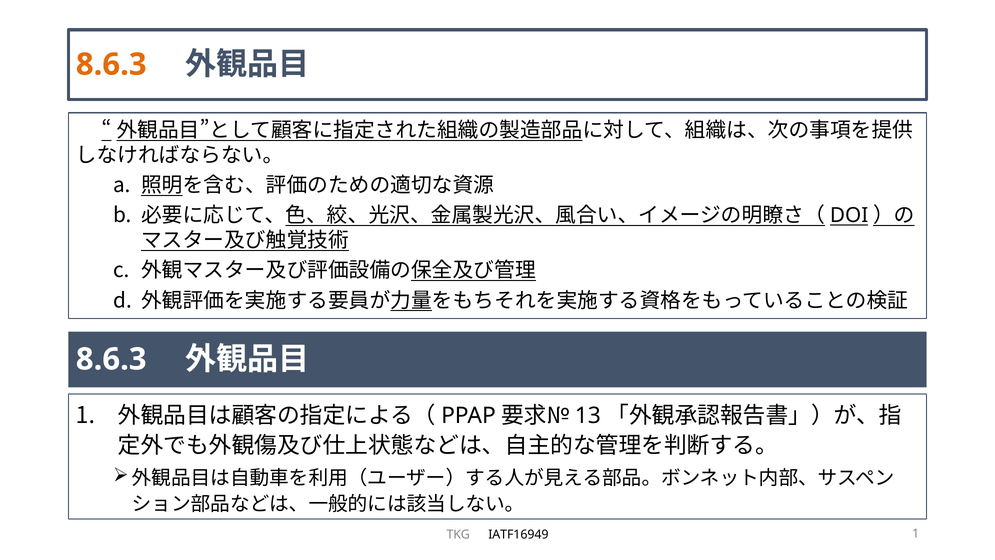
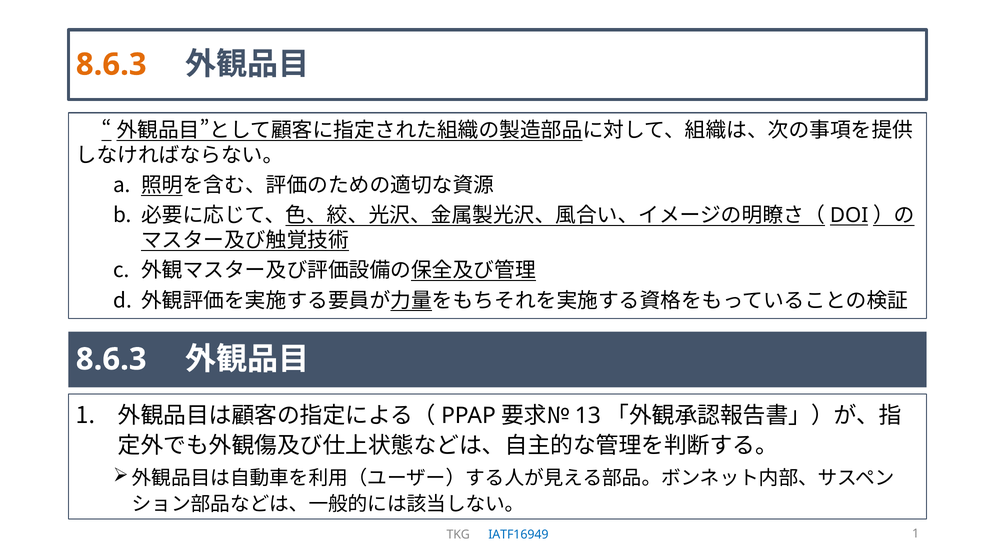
IATF16949 colour: black -> blue (518, 534)
